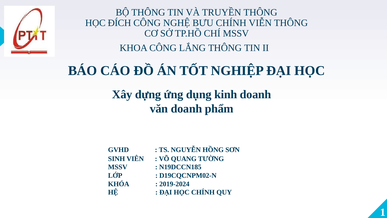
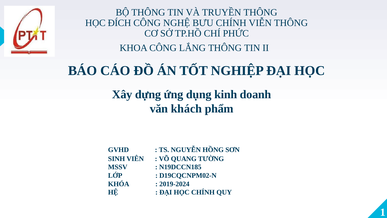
CHÍ MSSV: MSSV -> PHỨC (236, 33)
văn doanh: doanh -> khách (186, 109)
